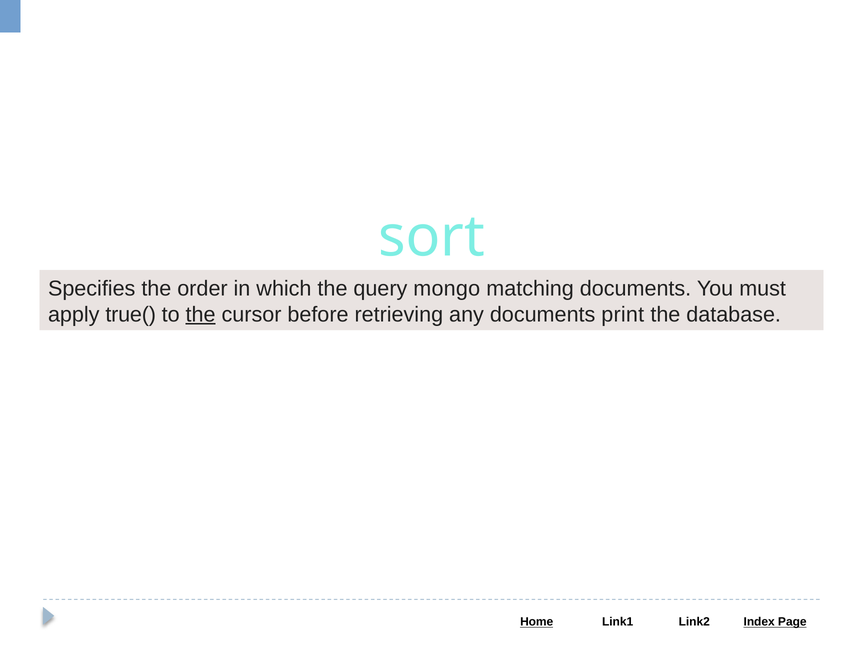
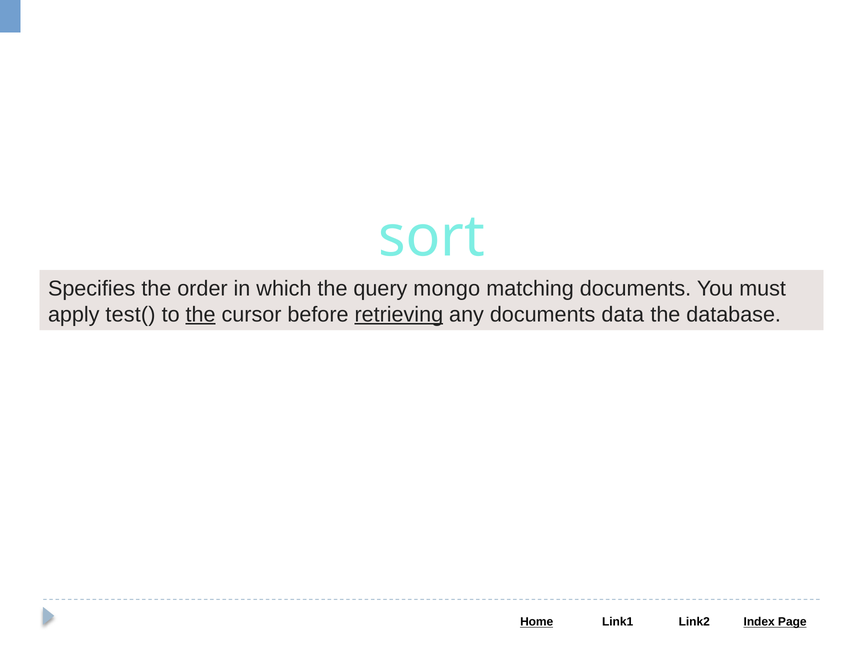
true(: true( -> test( (131, 315)
retrieving underline: none -> present (399, 315)
print: print -> data (623, 315)
